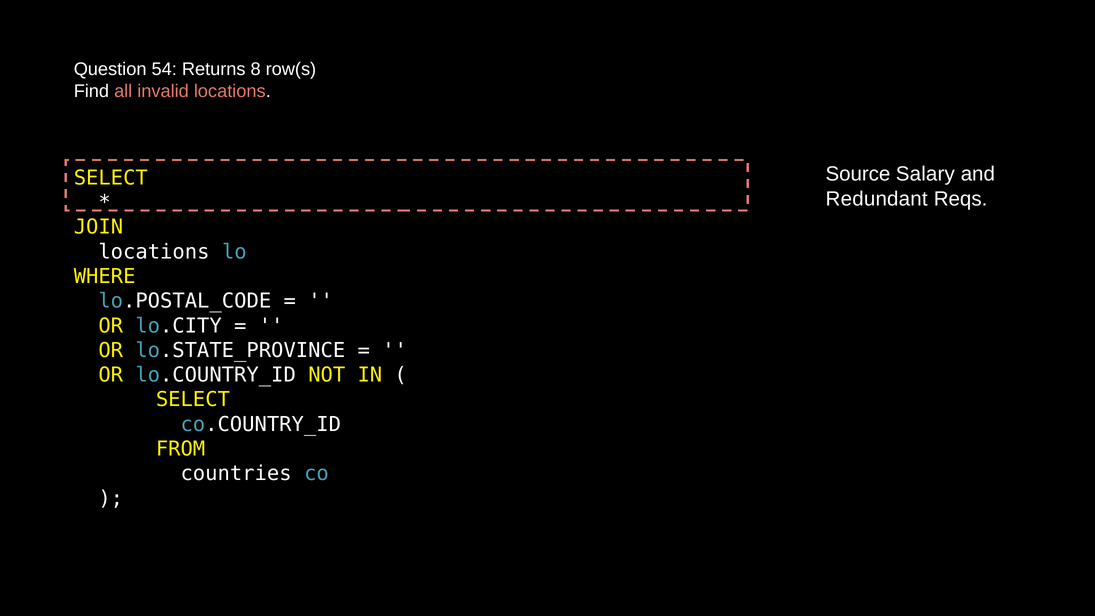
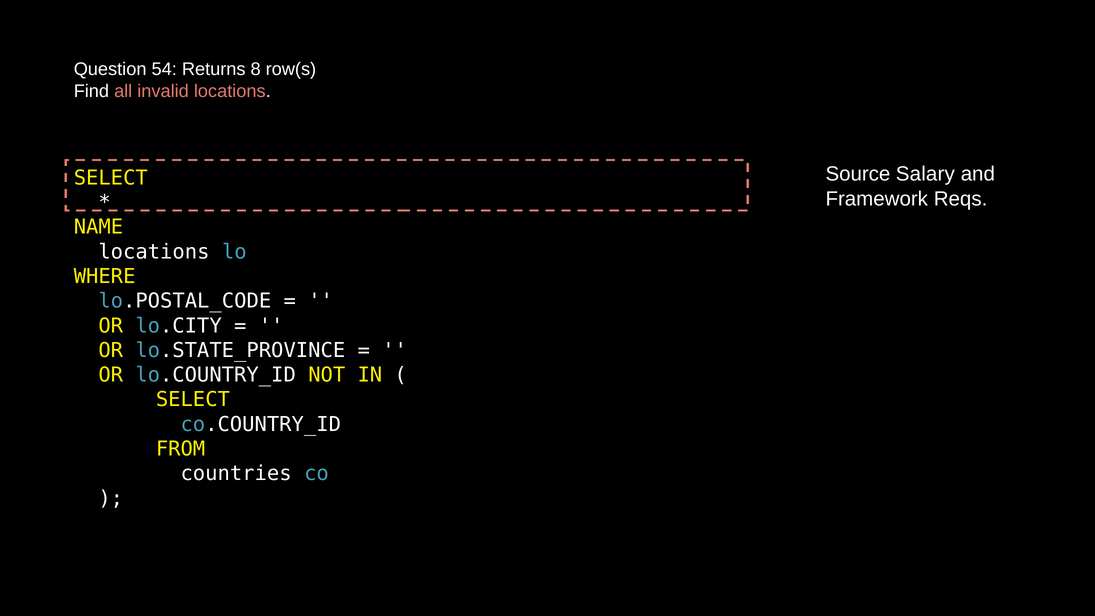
Redundant: Redundant -> Framework (877, 199)
JOIN: JOIN -> NAME (98, 227)
